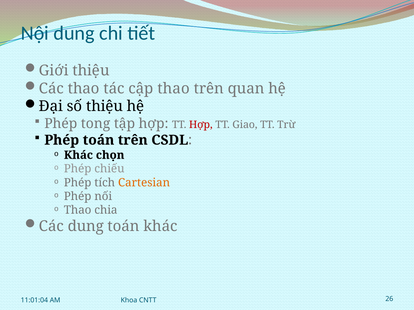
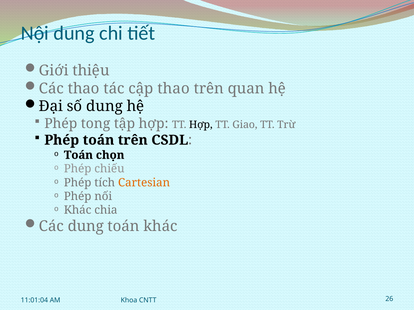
số thiệu: thiệu -> dung (105, 107)
Hợp colour: red -> black (201, 125)
Khác: Khác -> Toán (78, 155)
Thao: Thao -> Khác (78, 211)
